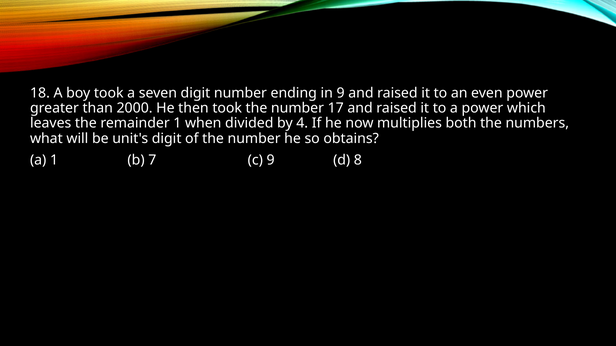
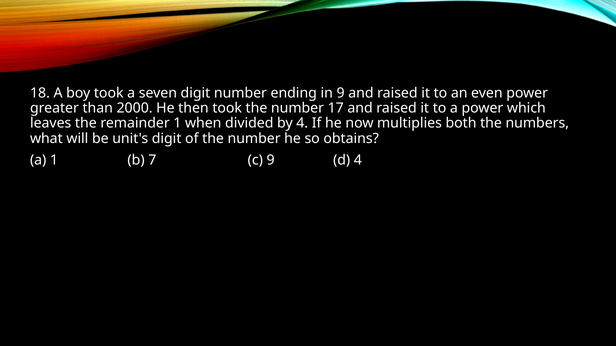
d 8: 8 -> 4 (358, 160)
